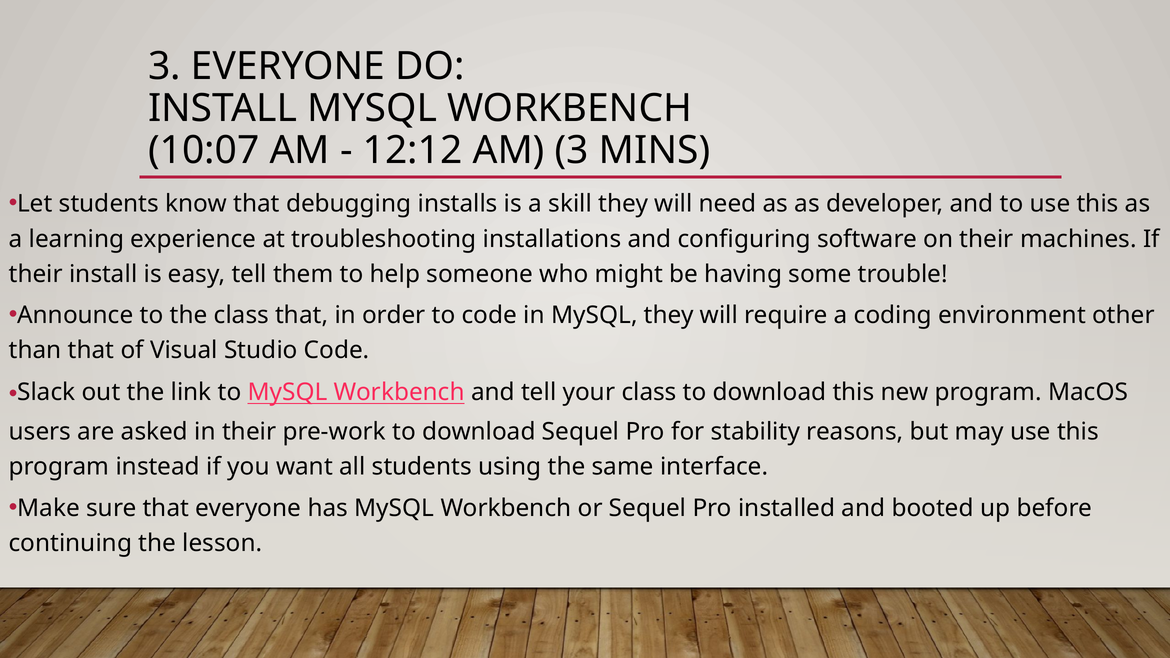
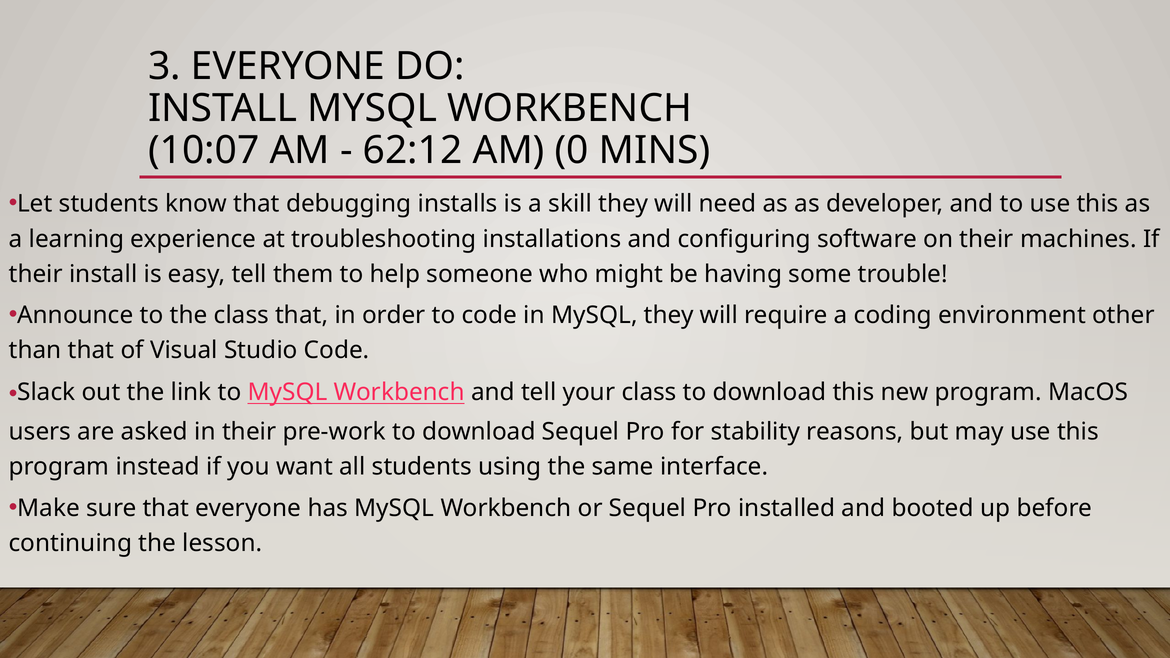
12:12: 12:12 -> 62:12 (413, 151)
AM 3: 3 -> 0 (572, 151)
